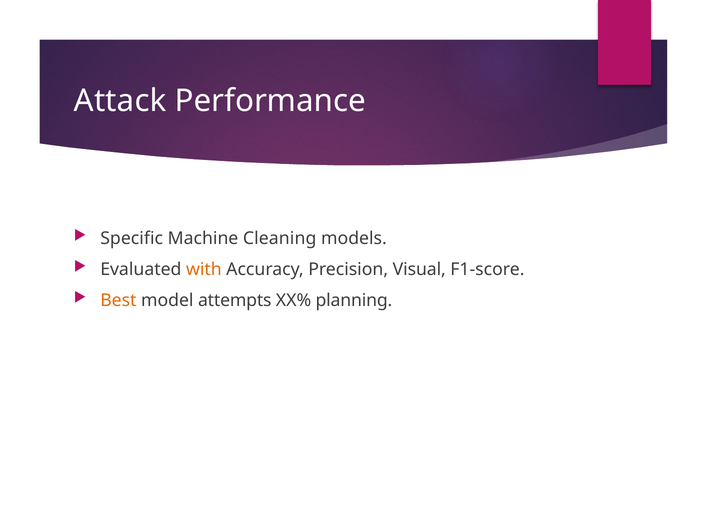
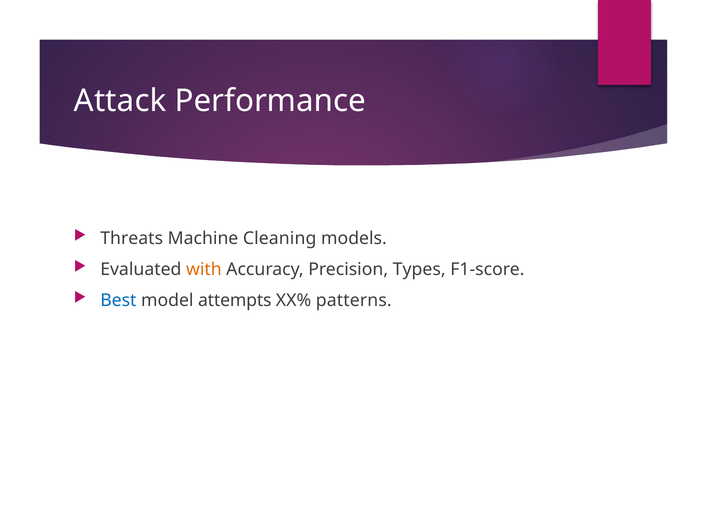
Specific: Specific -> Threats (132, 239)
Visual: Visual -> Types (419, 270)
Best colour: orange -> blue (118, 301)
planning: planning -> patterns (354, 301)
